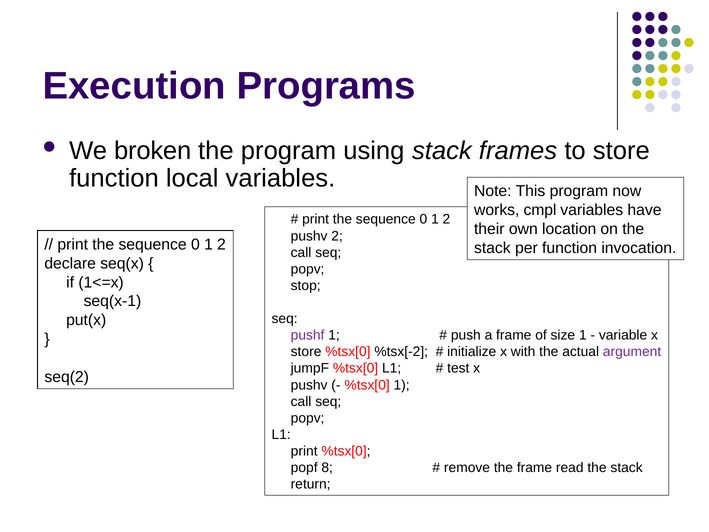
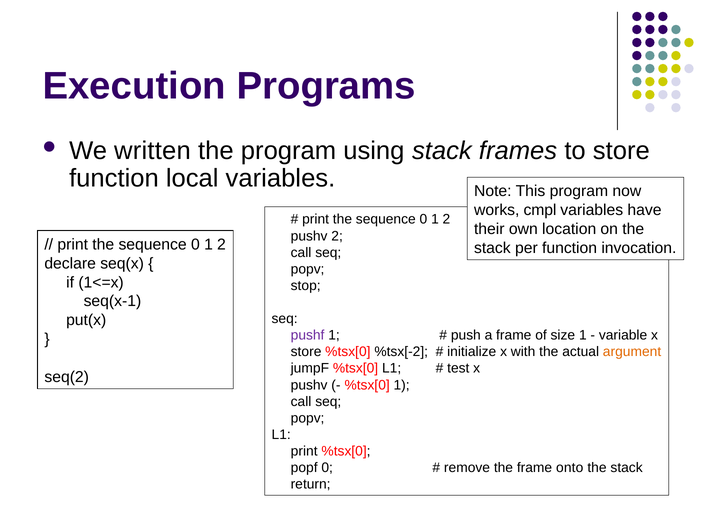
broken: broken -> written (152, 151)
argument colour: purple -> orange (632, 352)
popf 8: 8 -> 0 (327, 468)
read: read -> onto (570, 468)
